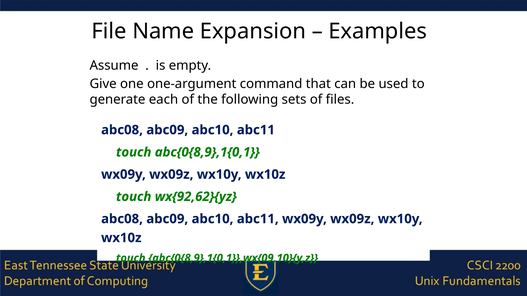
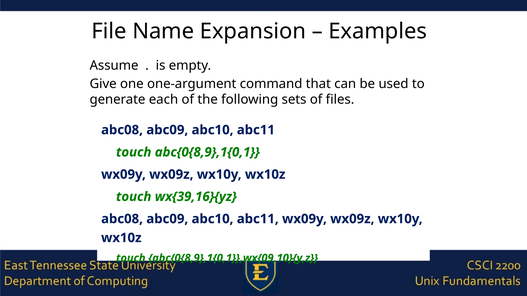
wx{92,62}{yz: wx{92,62}{yz -> wx{39,16}{yz (196, 197)
